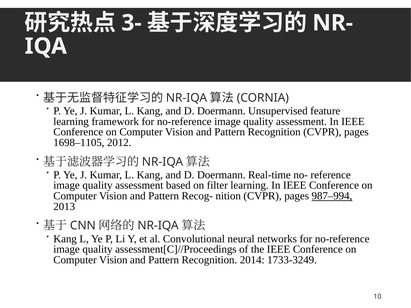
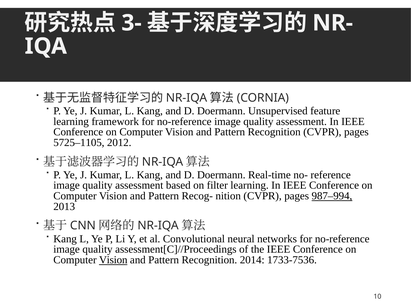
1698–1105: 1698–1105 -> 5725–1105 (79, 143)
Vision underline: none -> present (113, 260)
1733-3249: 1733-3249 -> 1733-7536 (292, 260)
